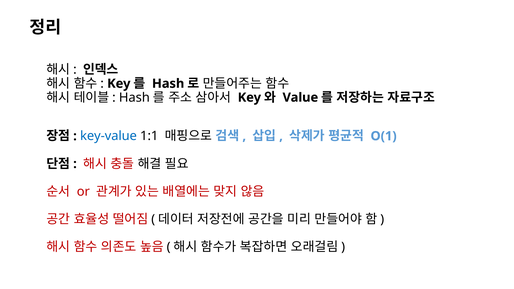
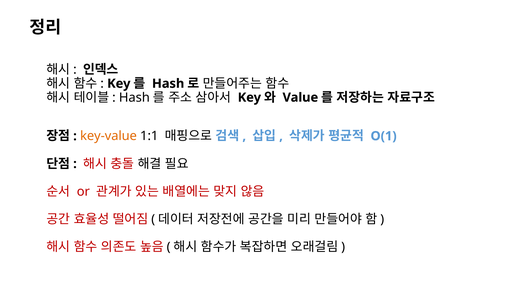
key-value colour: blue -> orange (109, 136)
